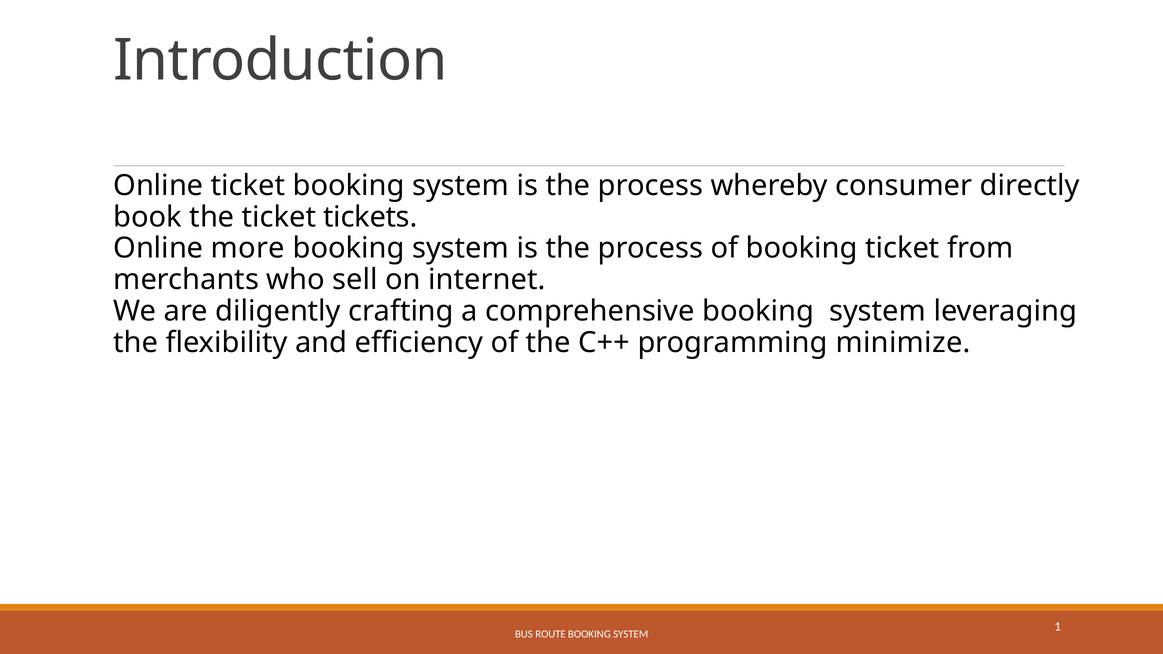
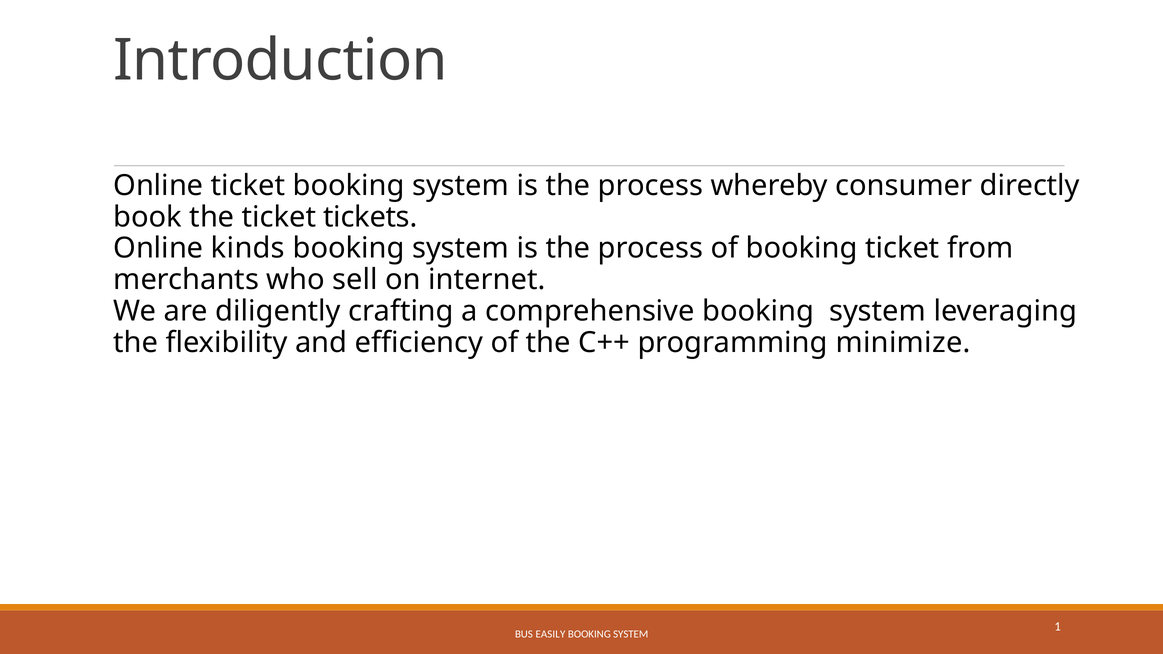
more: more -> kinds (248, 248)
ROUTE: ROUTE -> EASILY (550, 634)
